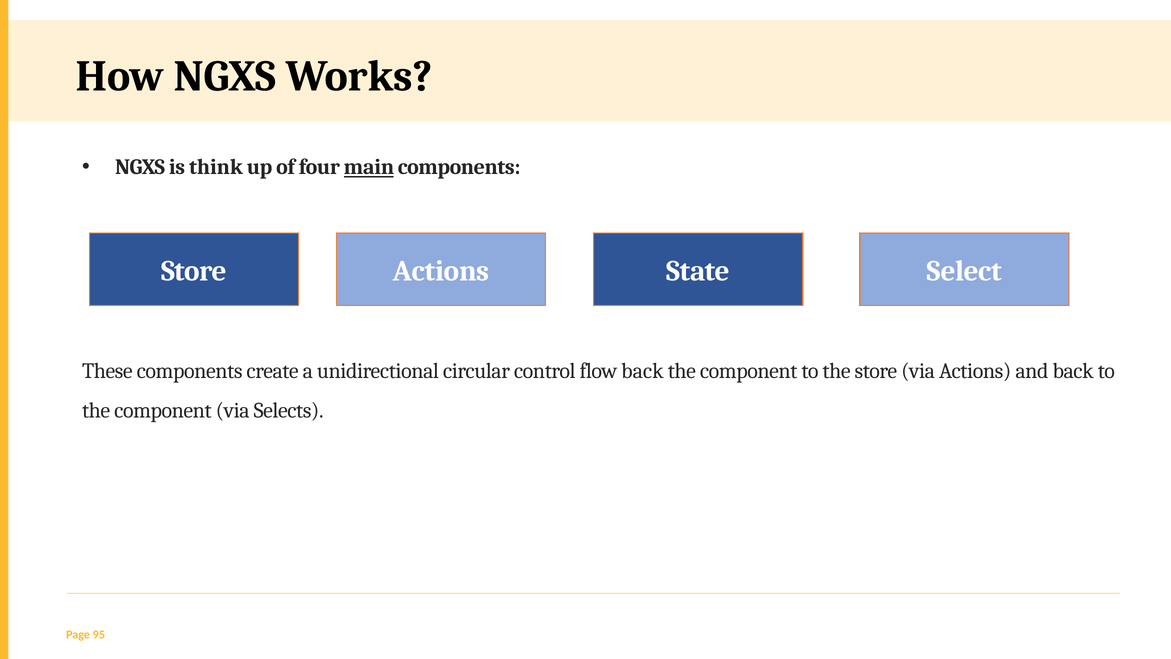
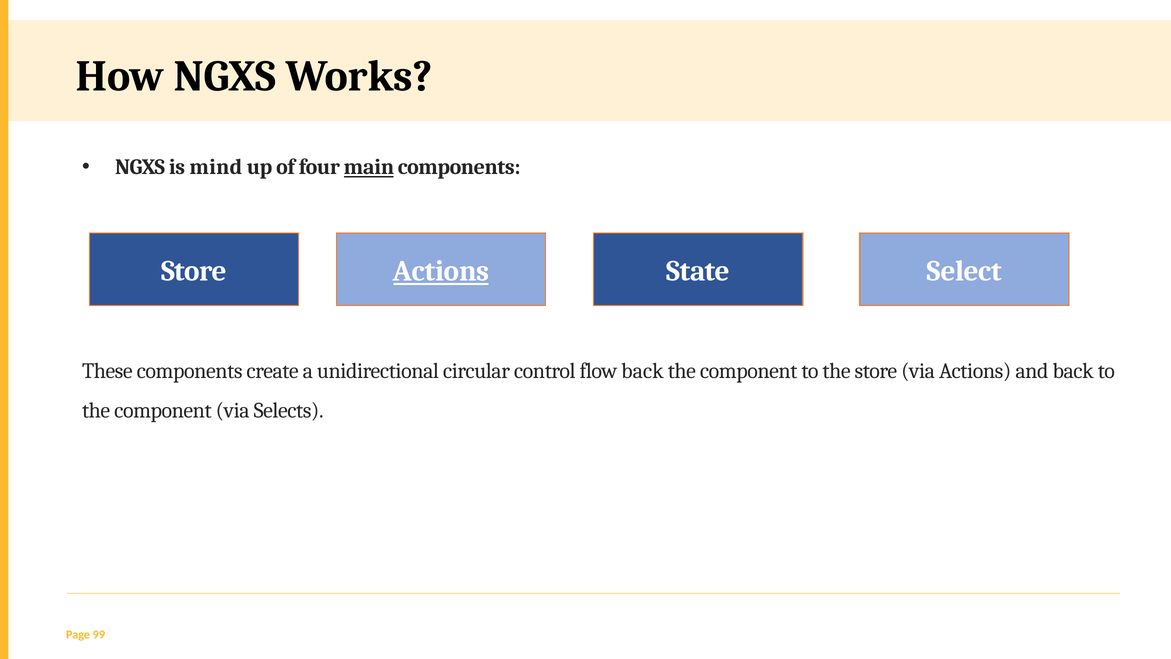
think: think -> mind (216, 167)
Actions underline: none -> present (441, 271)
95: 95 -> 99 (99, 634)
